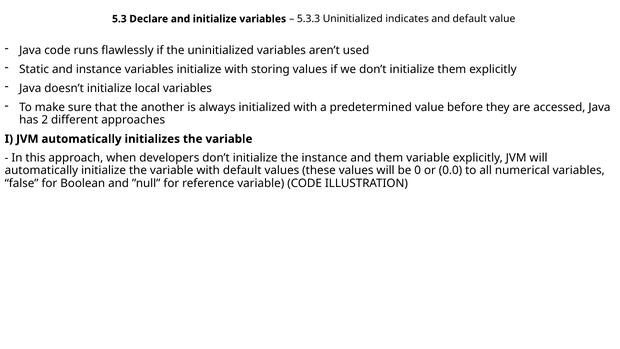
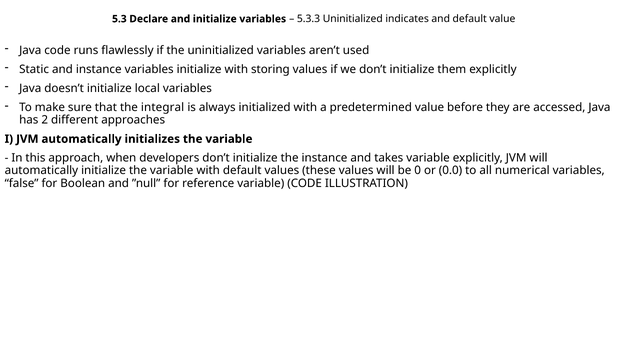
another: another -> integral (163, 107)
and them: them -> takes (389, 158)
